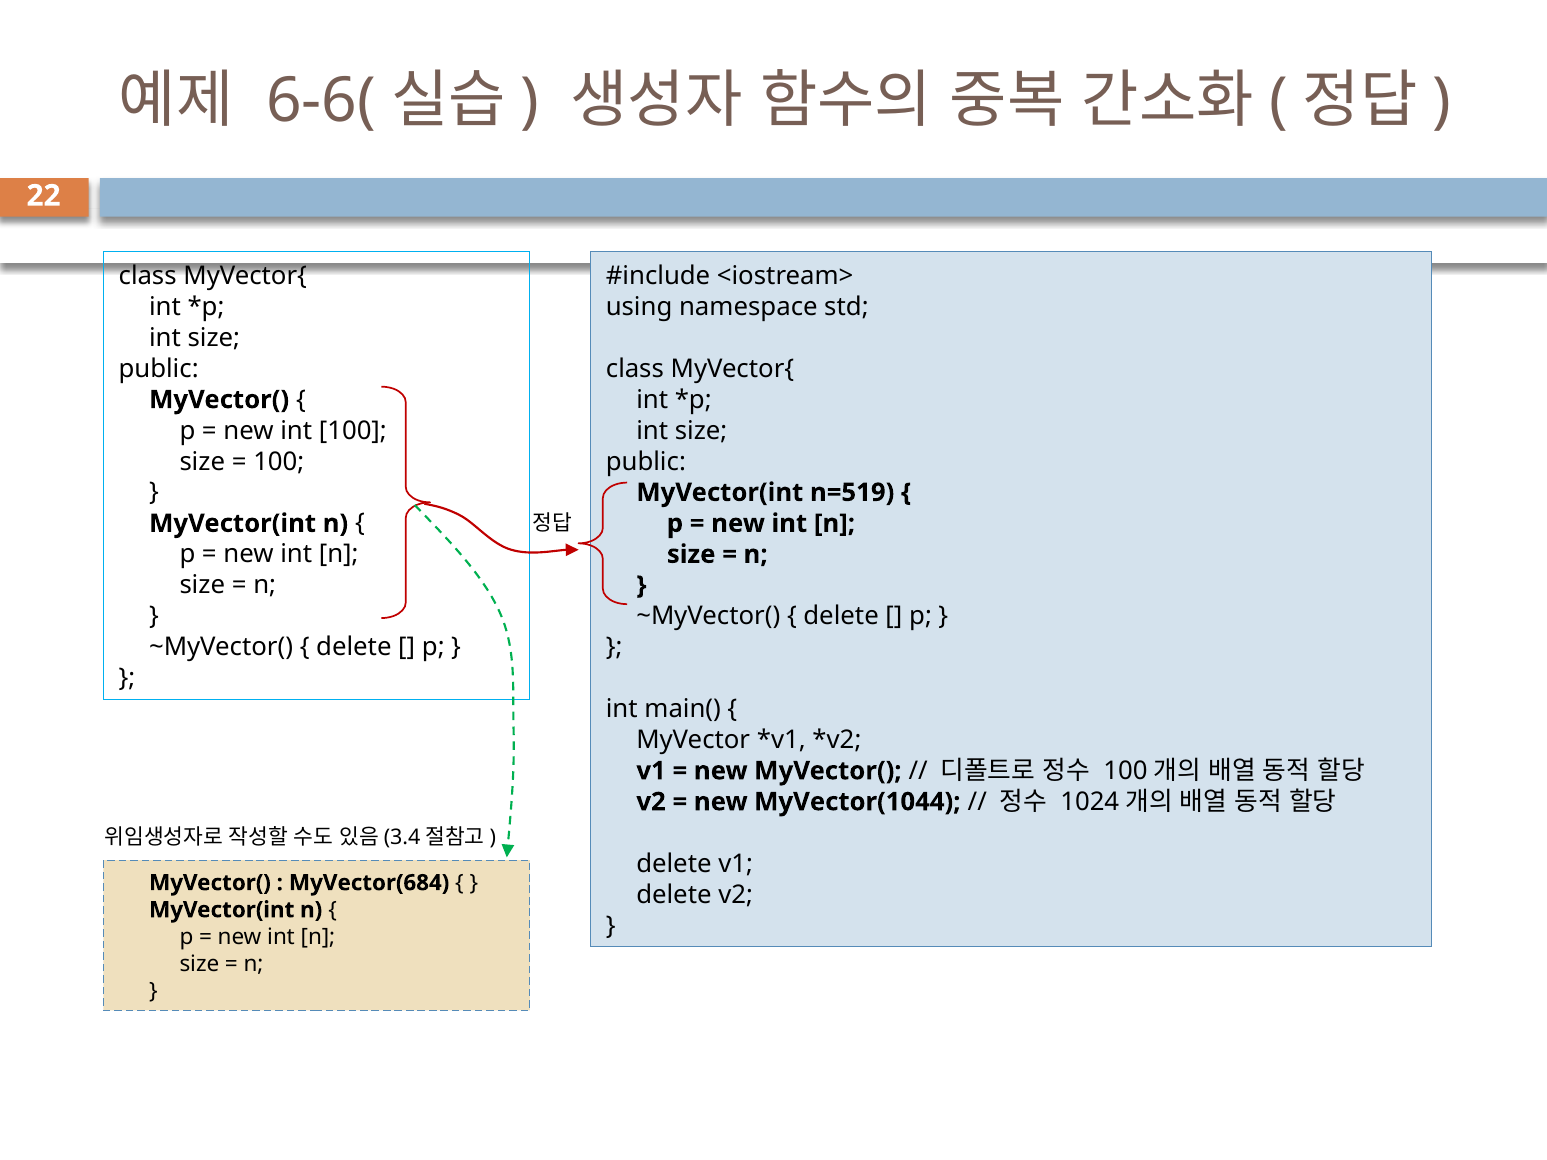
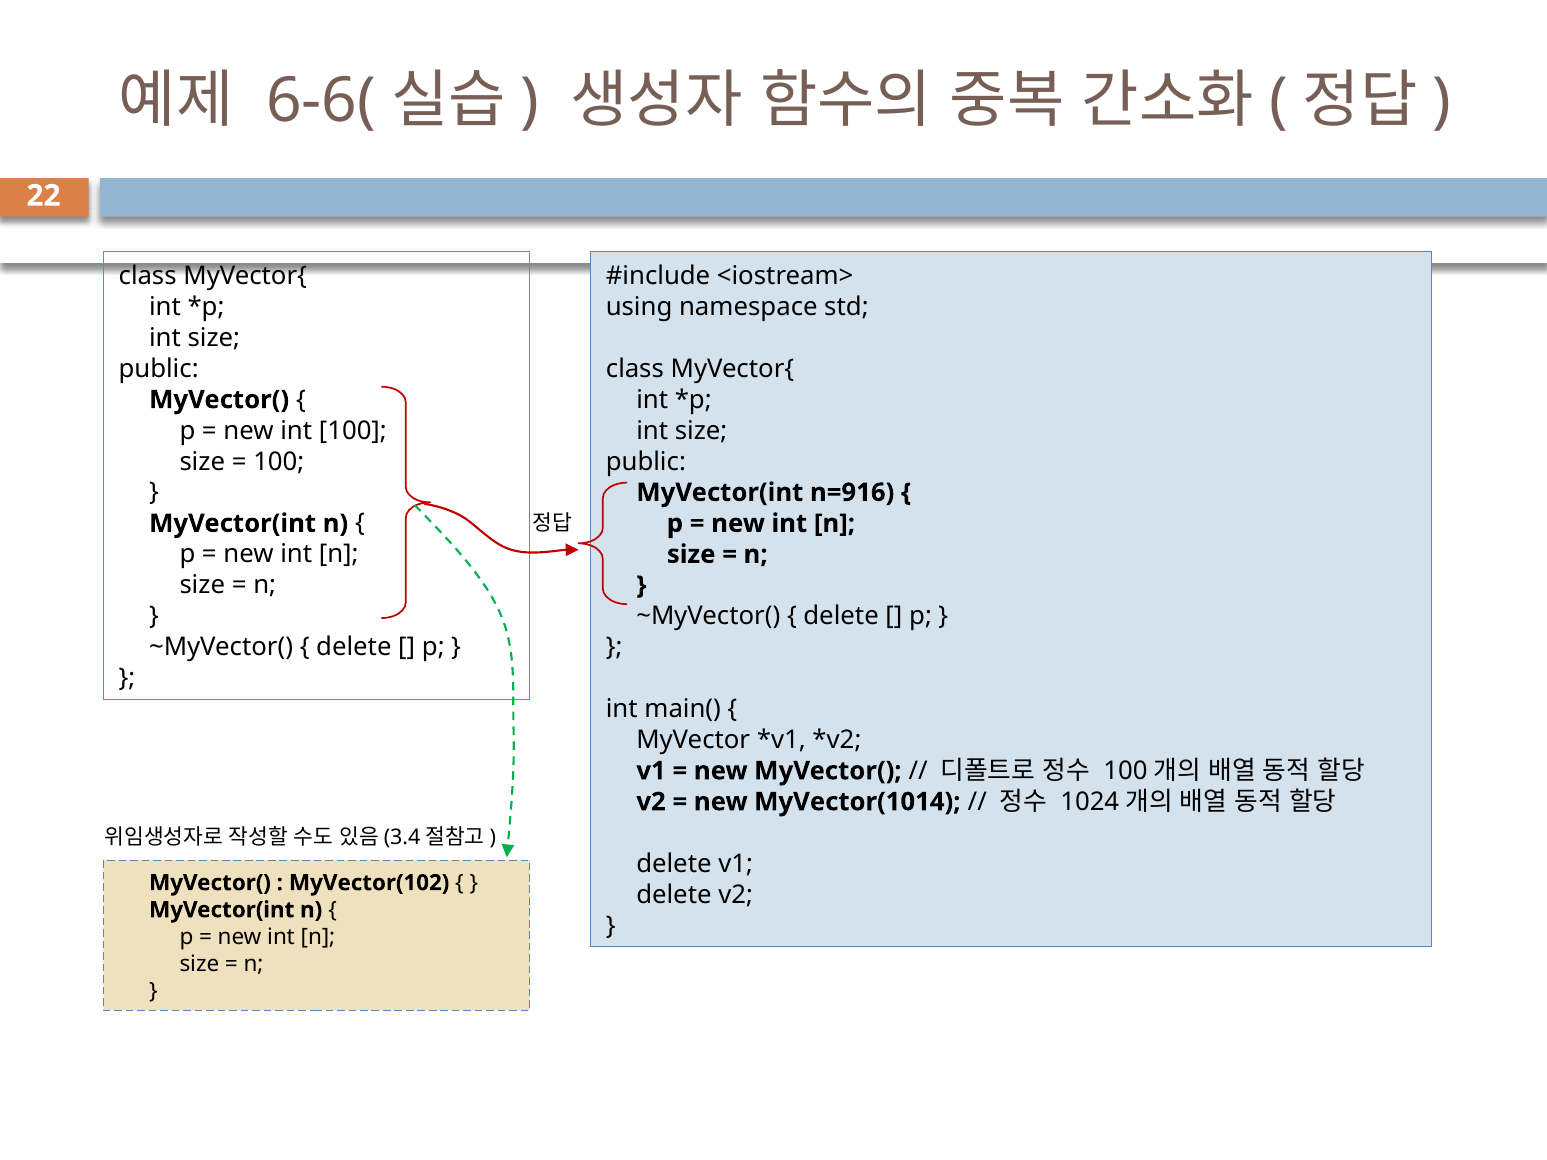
n=519: n=519 -> n=916 (852, 493)
MyVector(1044: MyVector(1044 -> MyVector(1014 (857, 802)
MyVector(684: MyVector(684 -> MyVector(102 (369, 883)
